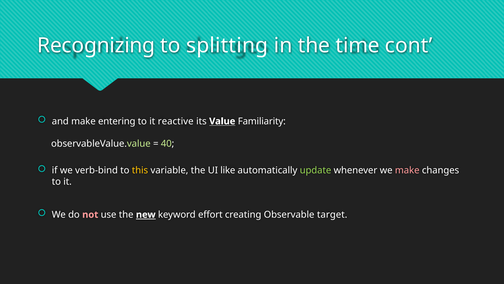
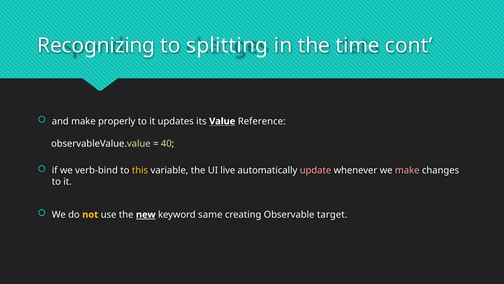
entering: entering -> properly (117, 121)
reactive: reactive -> updates (176, 121)
Familiarity: Familiarity -> Reference (262, 121)
like: like -> live (228, 170)
update colour: light green -> pink (316, 170)
not colour: pink -> yellow (90, 214)
effort: effort -> same (210, 214)
